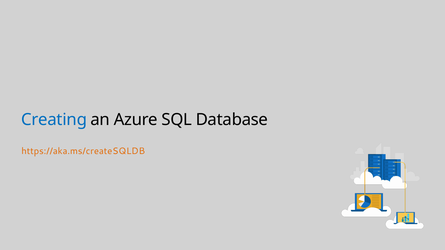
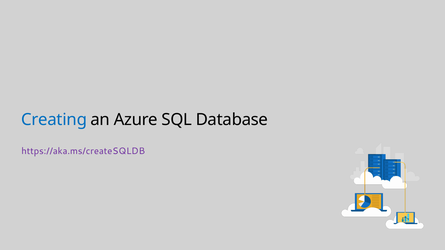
https://aka.ms/createSQLDB colour: orange -> purple (83, 151)
